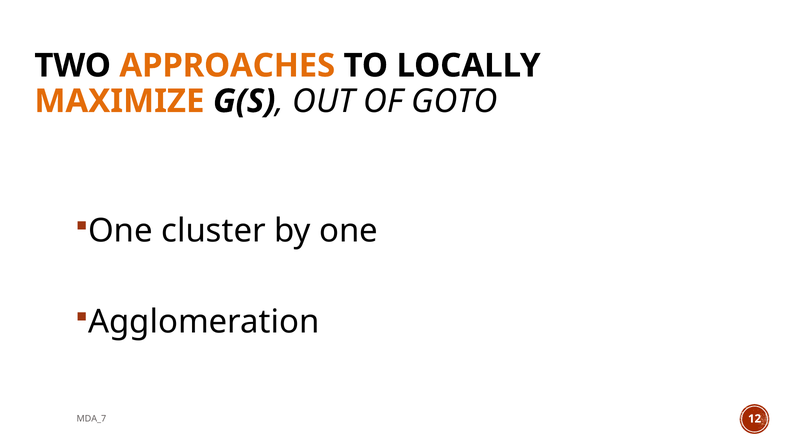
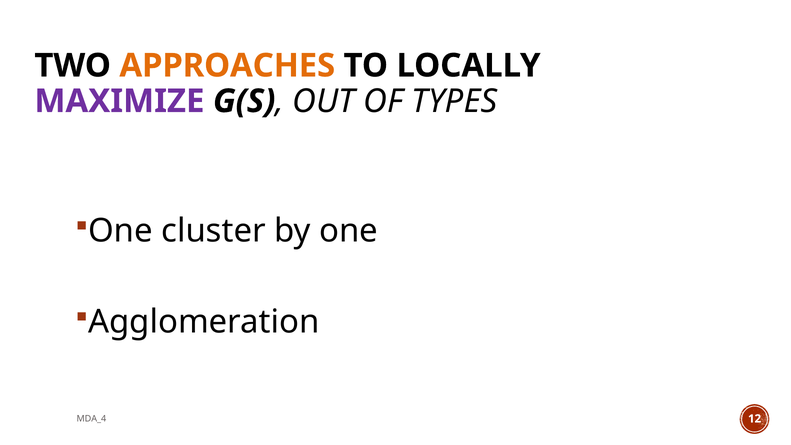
MAXIMIZE colour: orange -> purple (119, 101)
GOTO: GOTO -> TYPES (454, 101)
MDA_7: MDA_7 -> MDA_4 (91, 419)
